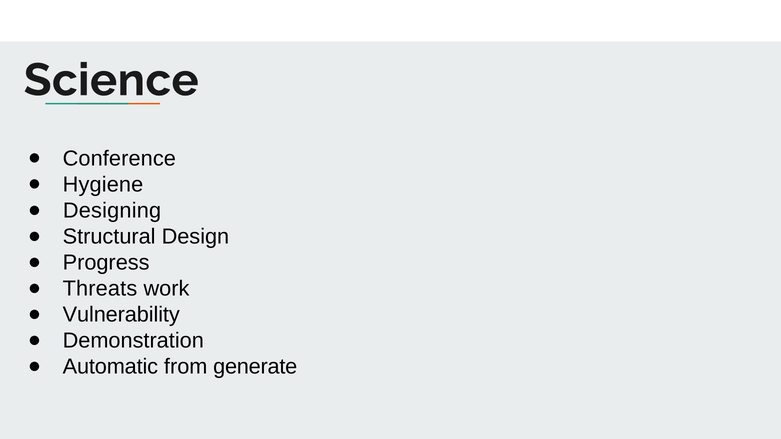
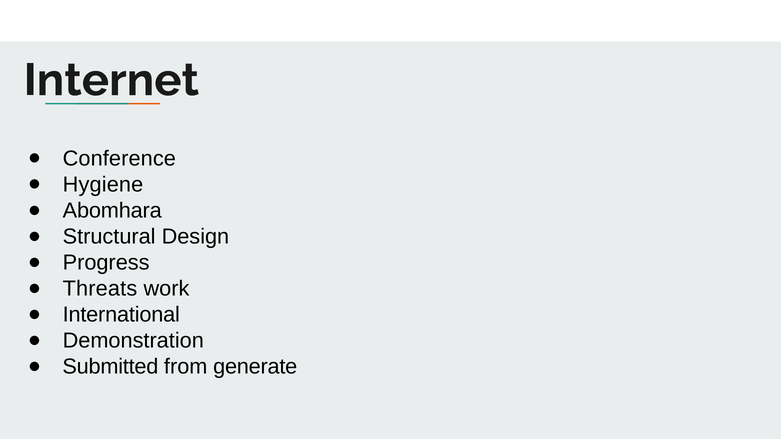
Science: Science -> Internet (111, 80)
Designing: Designing -> Abomhara (112, 211)
Vulnerability: Vulnerability -> International (121, 315)
Automatic: Automatic -> Submitted (110, 367)
